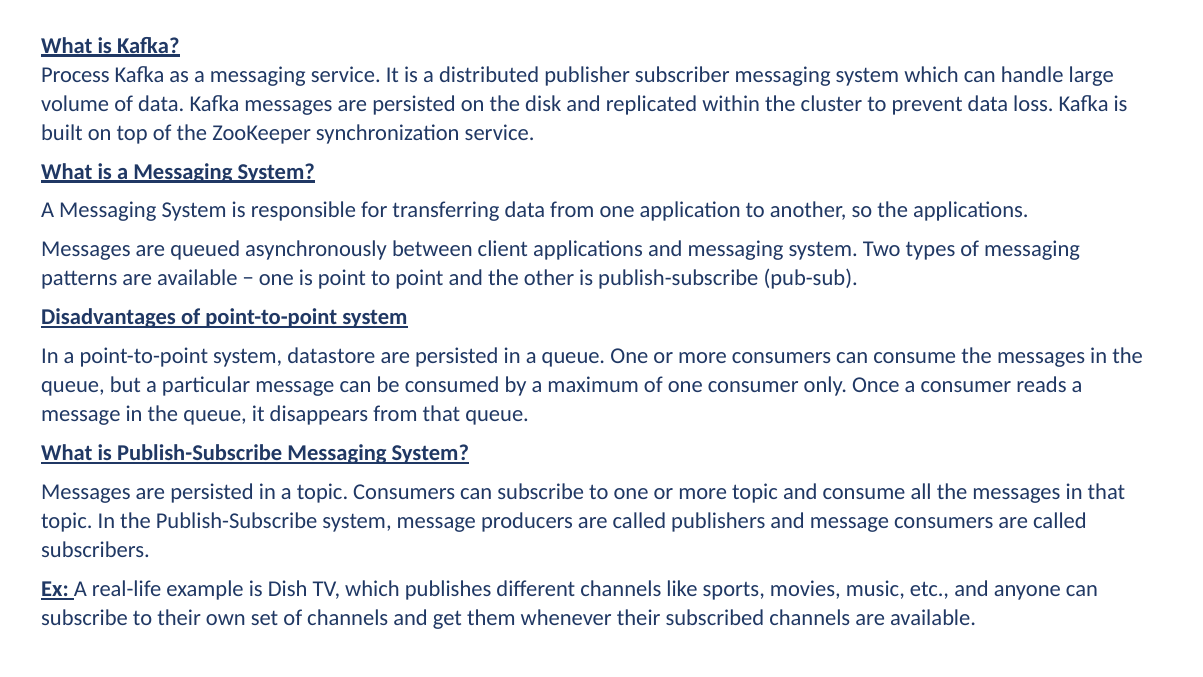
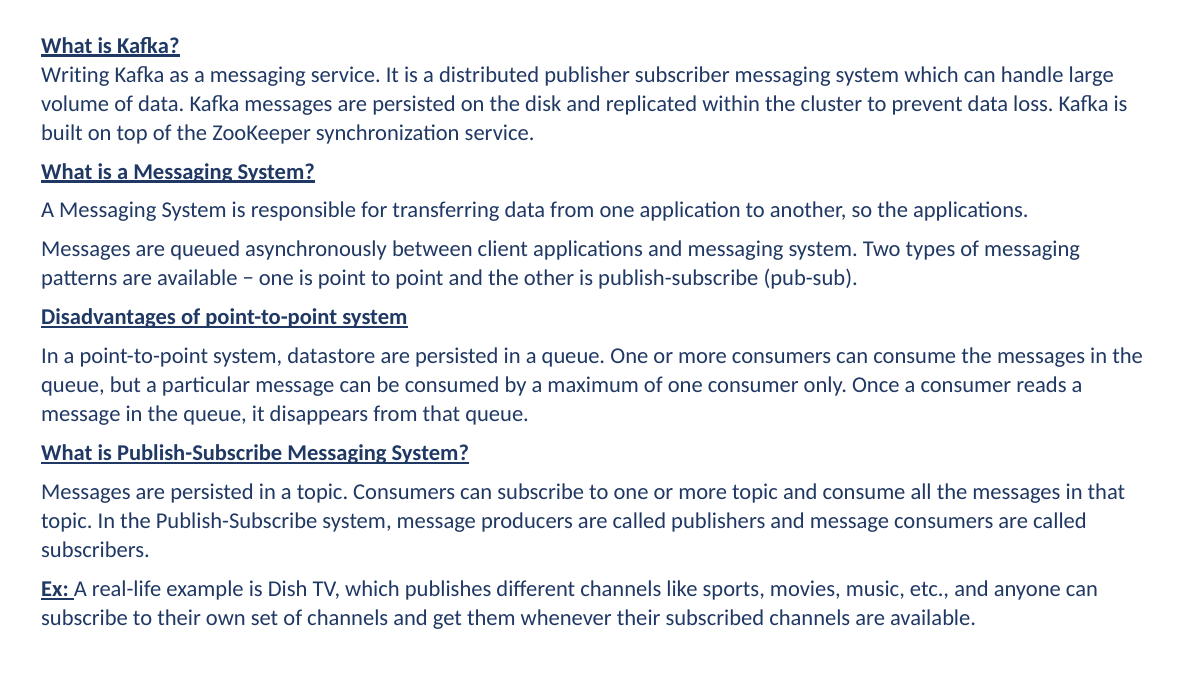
Process: Process -> Writing (75, 75)
